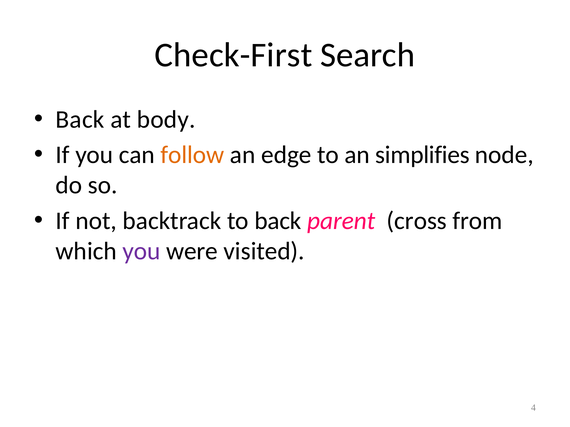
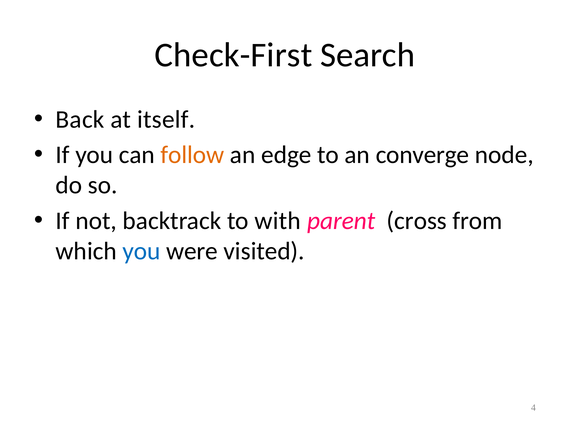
body: body -> itself (166, 120)
simplifies: simplifies -> converge (422, 155)
to back: back -> with (278, 221)
you colour: purple -> blue (141, 251)
